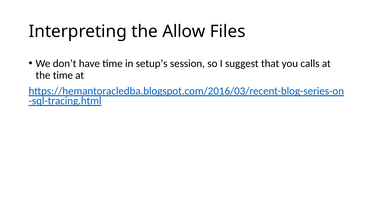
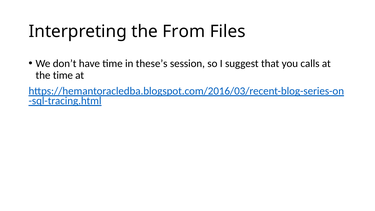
Allow: Allow -> From (184, 32)
setup’s: setup’s -> these’s (152, 63)
